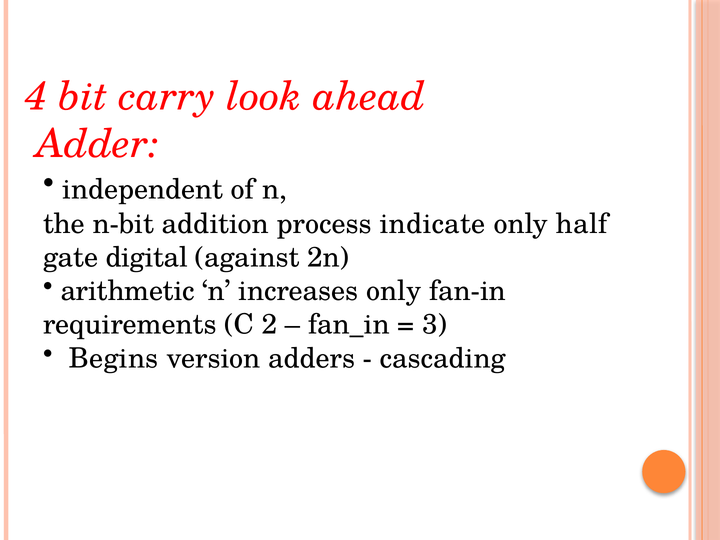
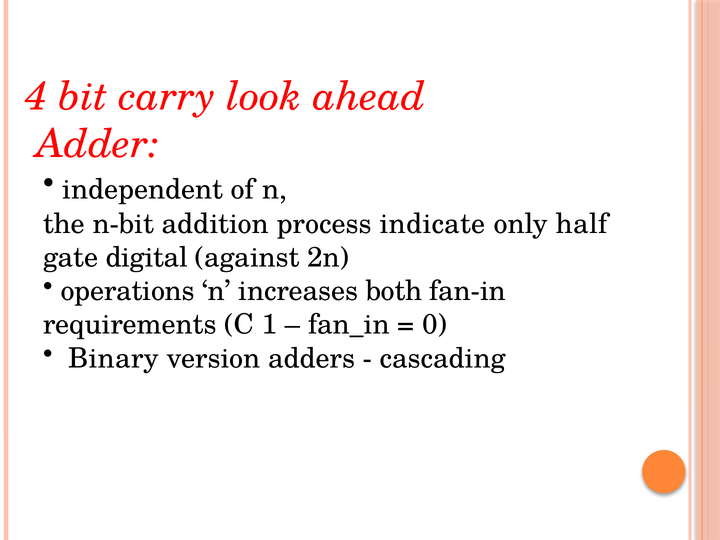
arithmetic: arithmetic -> operations (128, 291)
increases only: only -> both (394, 291)
2: 2 -> 1 (269, 325)
3: 3 -> 0 (434, 325)
Begins: Begins -> Binary (114, 358)
